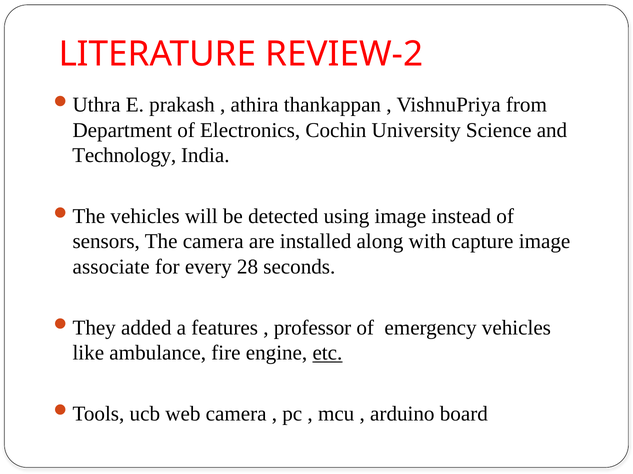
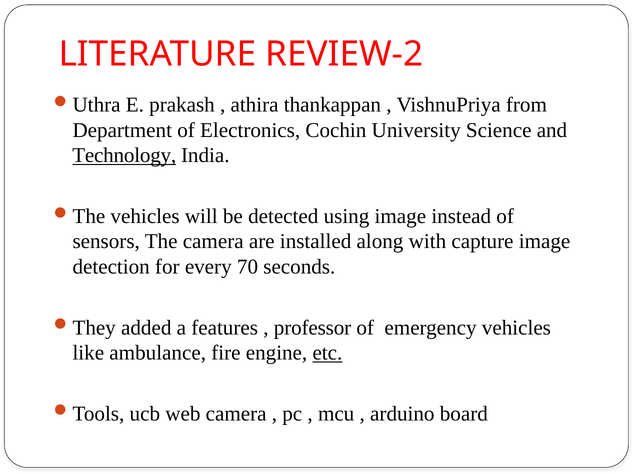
Technology underline: none -> present (124, 156)
associate: associate -> detection (111, 267)
28: 28 -> 70 (248, 267)
